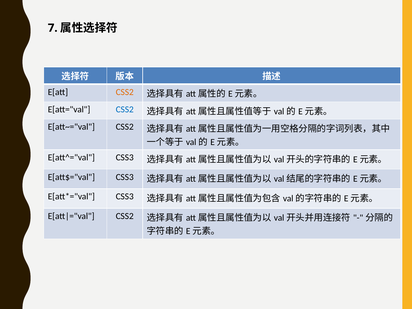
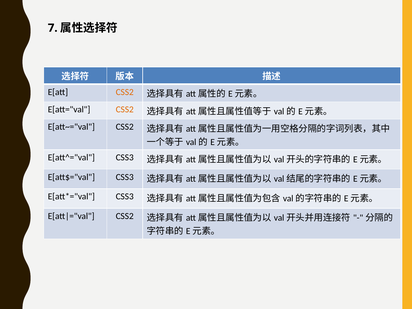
CSS2 colour: blue -> orange (125, 110)
